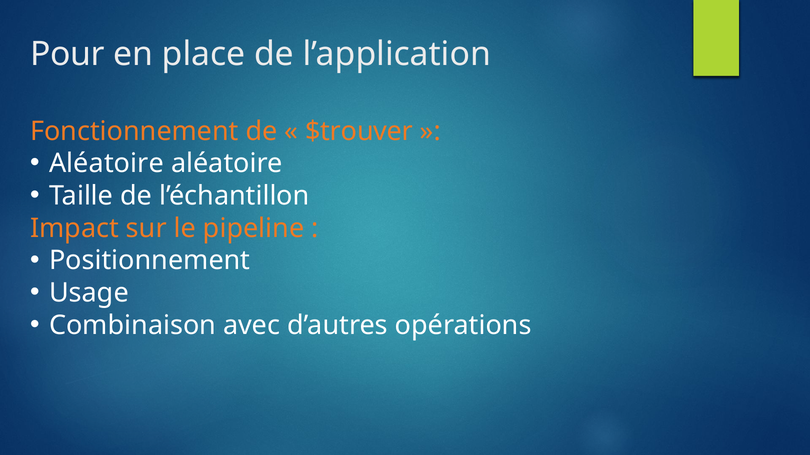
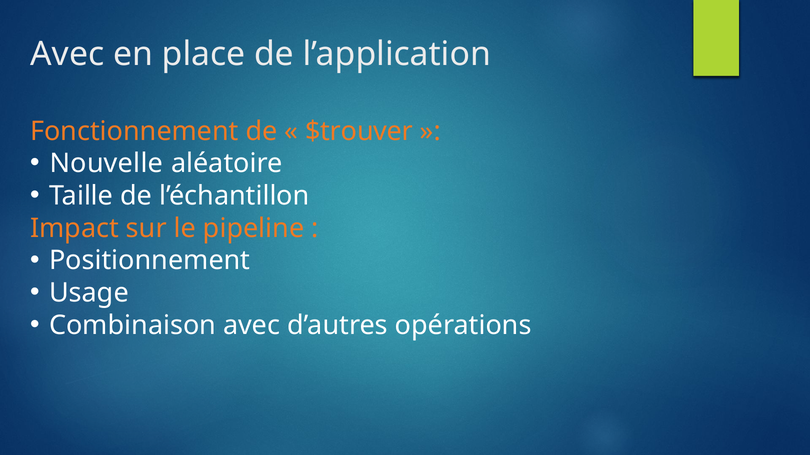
Pour: Pour -> Avec (67, 54)
Aléatoire: Aléatoire -> Nouvelle (106, 164)
